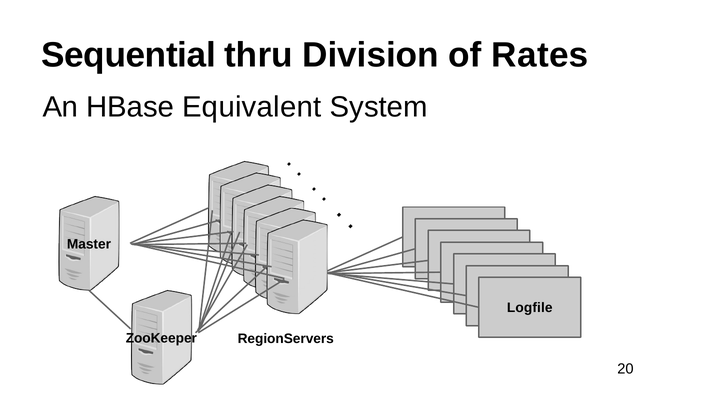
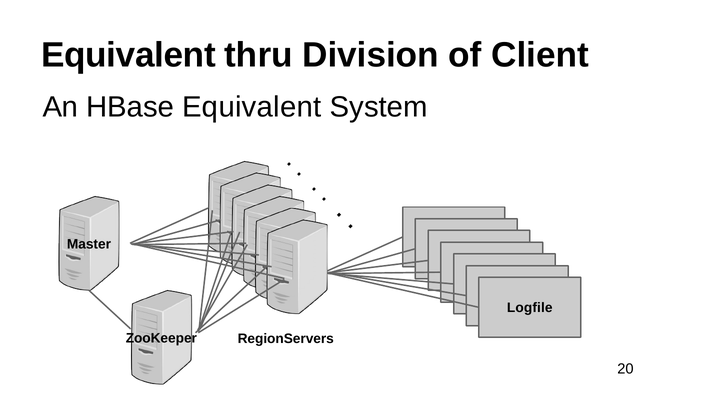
Sequential: Sequential -> Equivalent (128, 55)
Rates: Rates -> Client (540, 55)
